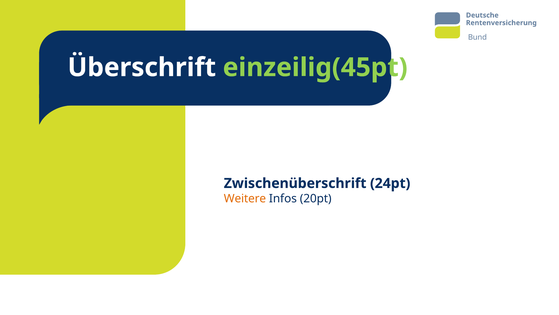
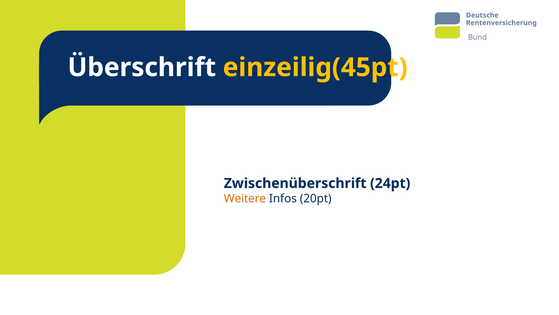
einzeilig(45pt colour: light green -> yellow (315, 67)
